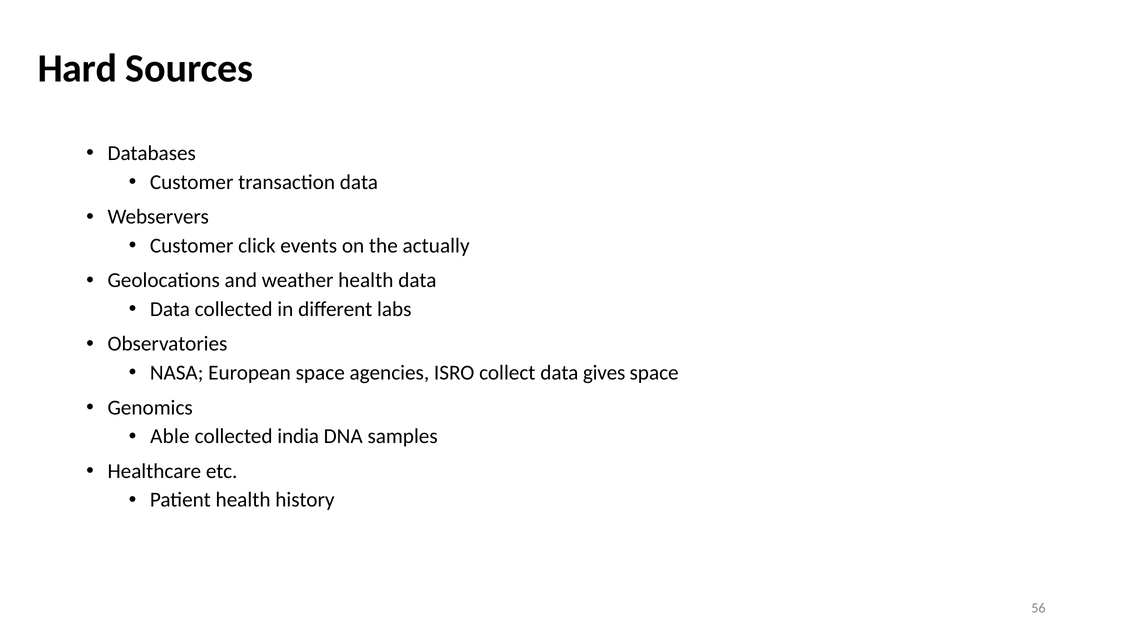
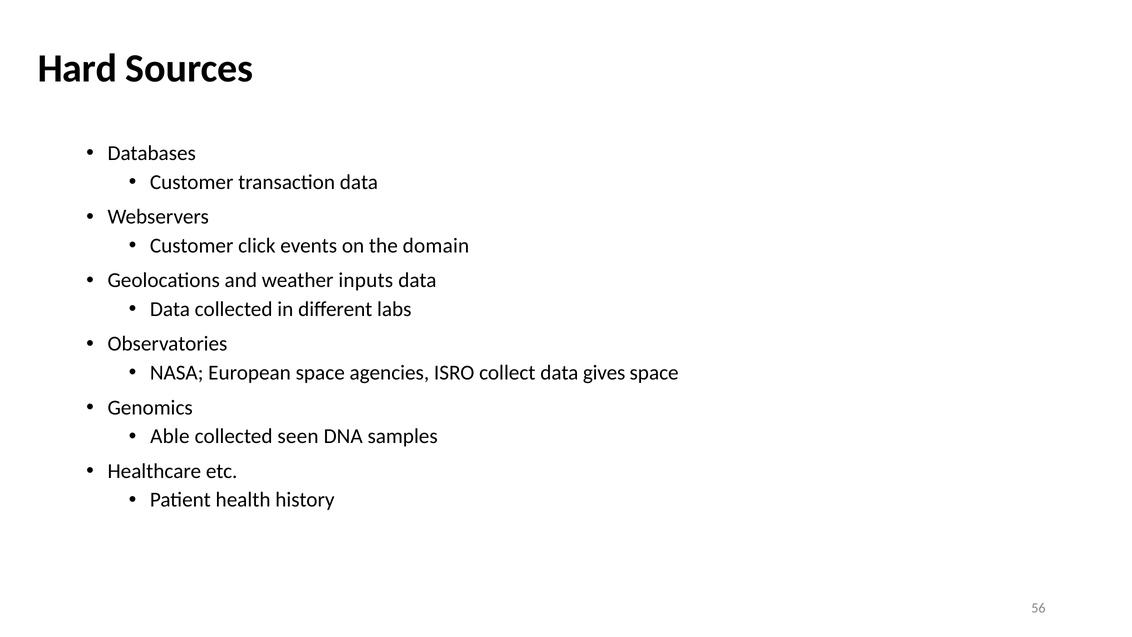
actually: actually -> domain (436, 246)
weather health: health -> inputs (366, 280)
india: india -> seen (298, 436)
